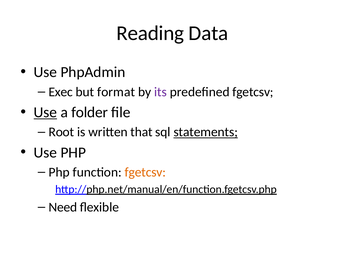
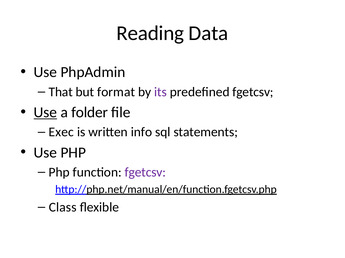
Exec: Exec -> That (61, 92)
Root: Root -> Exec (61, 132)
that: that -> info (141, 132)
statements underline: present -> none (206, 132)
fgetcsv colour: orange -> purple (145, 173)
Need: Need -> Class (63, 208)
